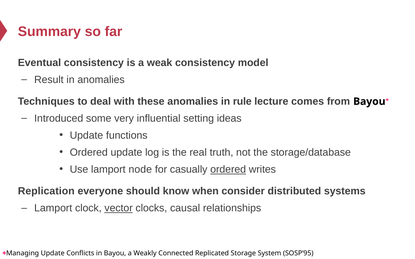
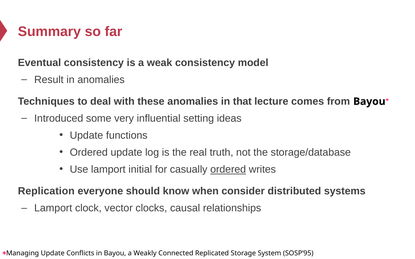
rule: rule -> that (242, 102)
node: node -> initial (140, 170)
vector underline: present -> none (119, 209)
